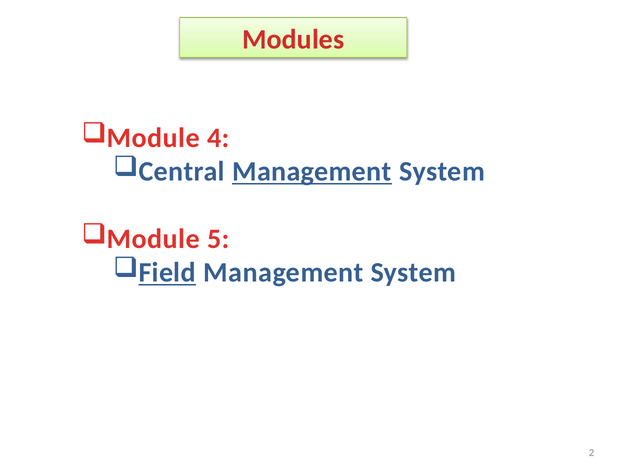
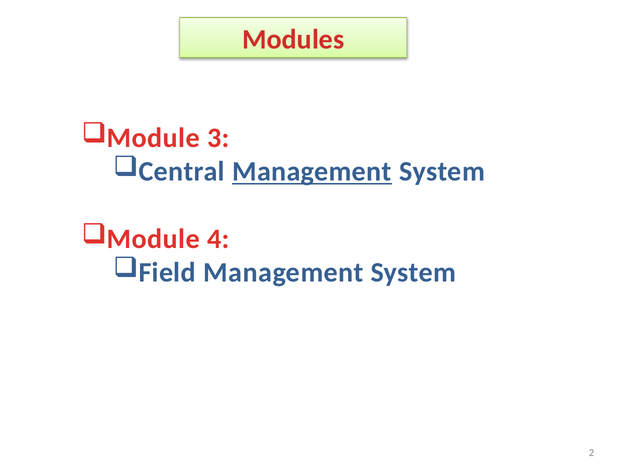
4: 4 -> 3 (218, 138)
5: 5 -> 4 (218, 239)
Field underline: present -> none (167, 273)
